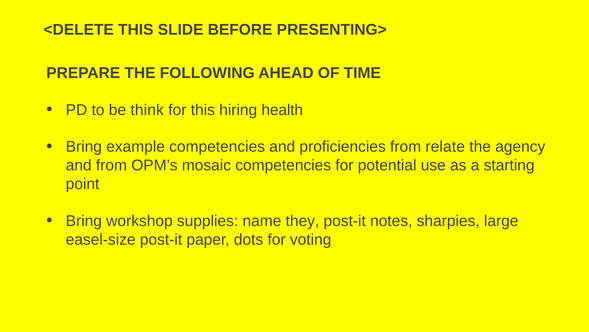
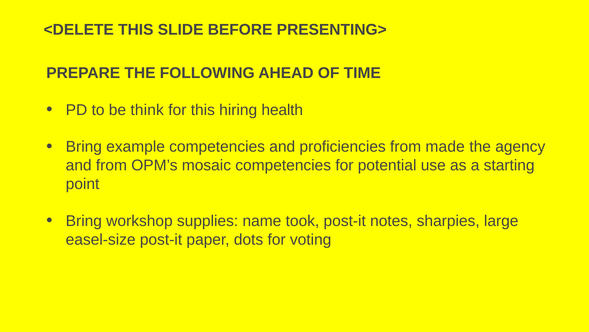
relate: relate -> made (445, 146)
they: they -> took (302, 220)
